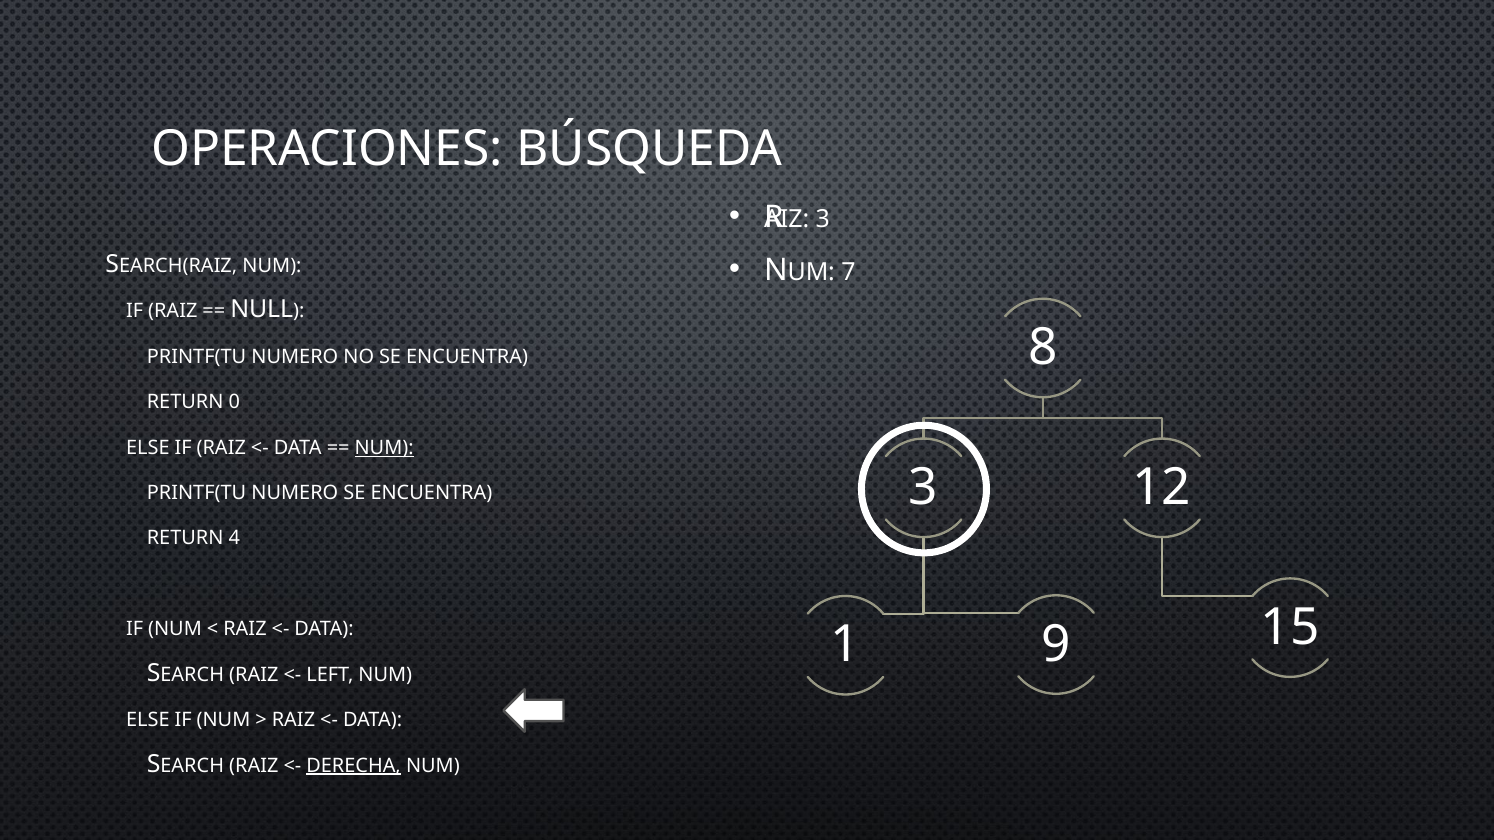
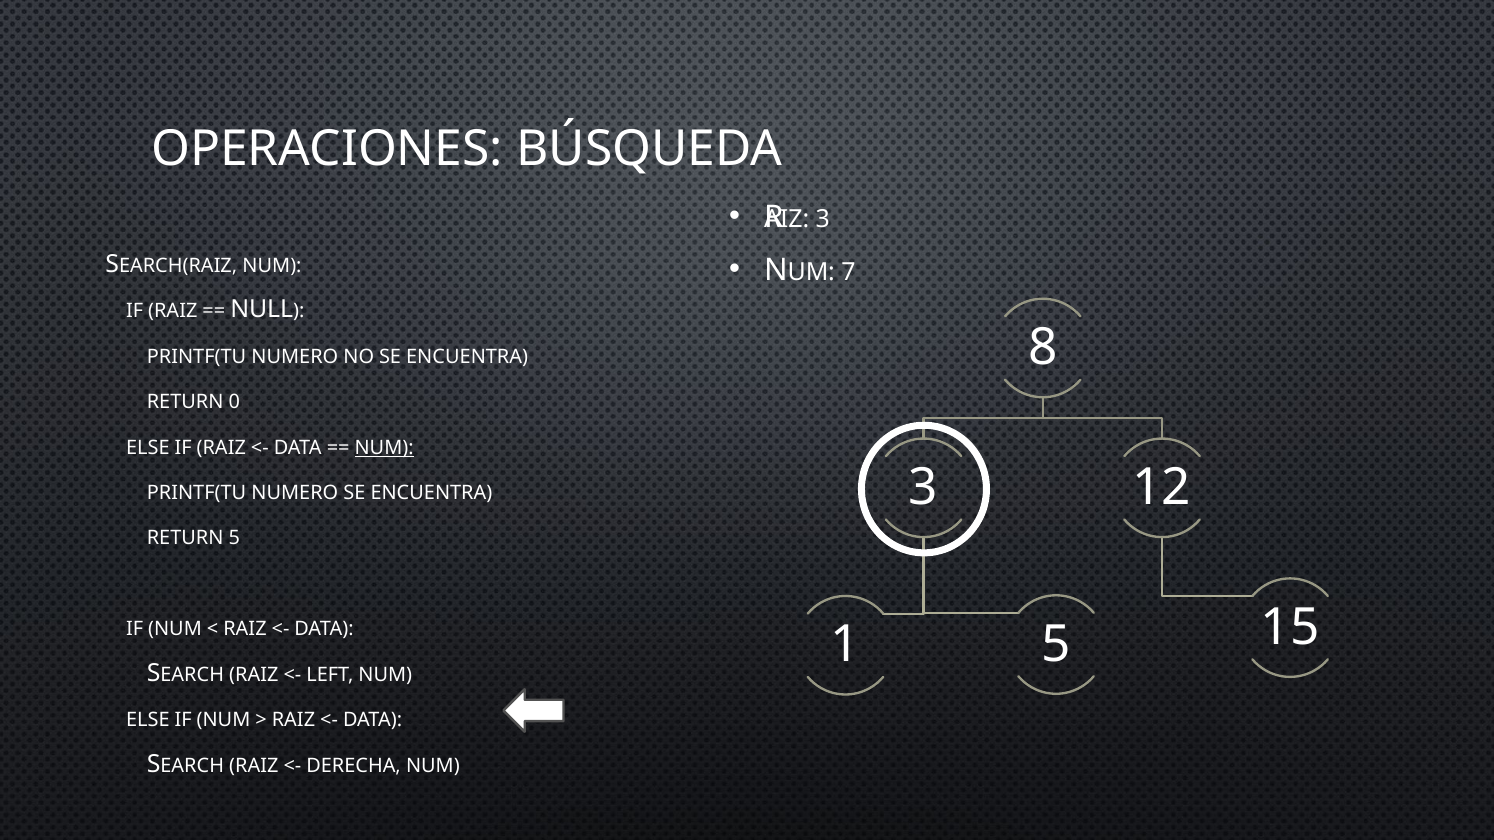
RETURN 4: 4 -> 5 (234, 539)
9: 9 -> 5 (1056, 645)
DERECHA underline: present -> none (354, 766)
